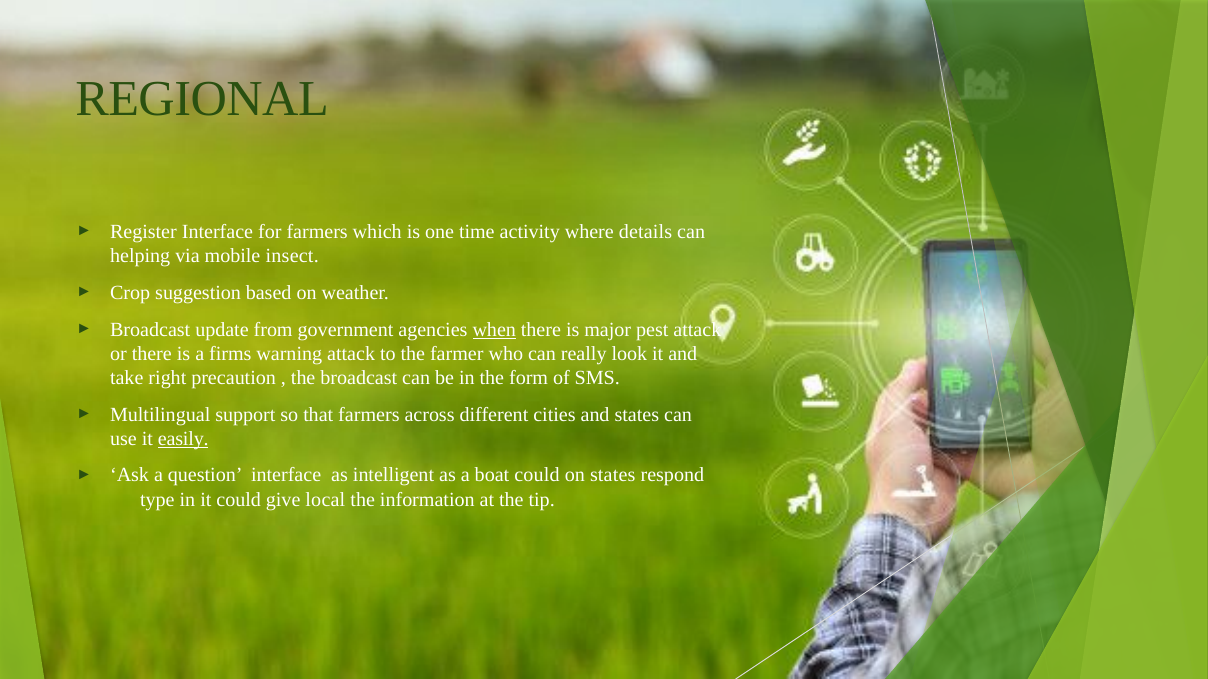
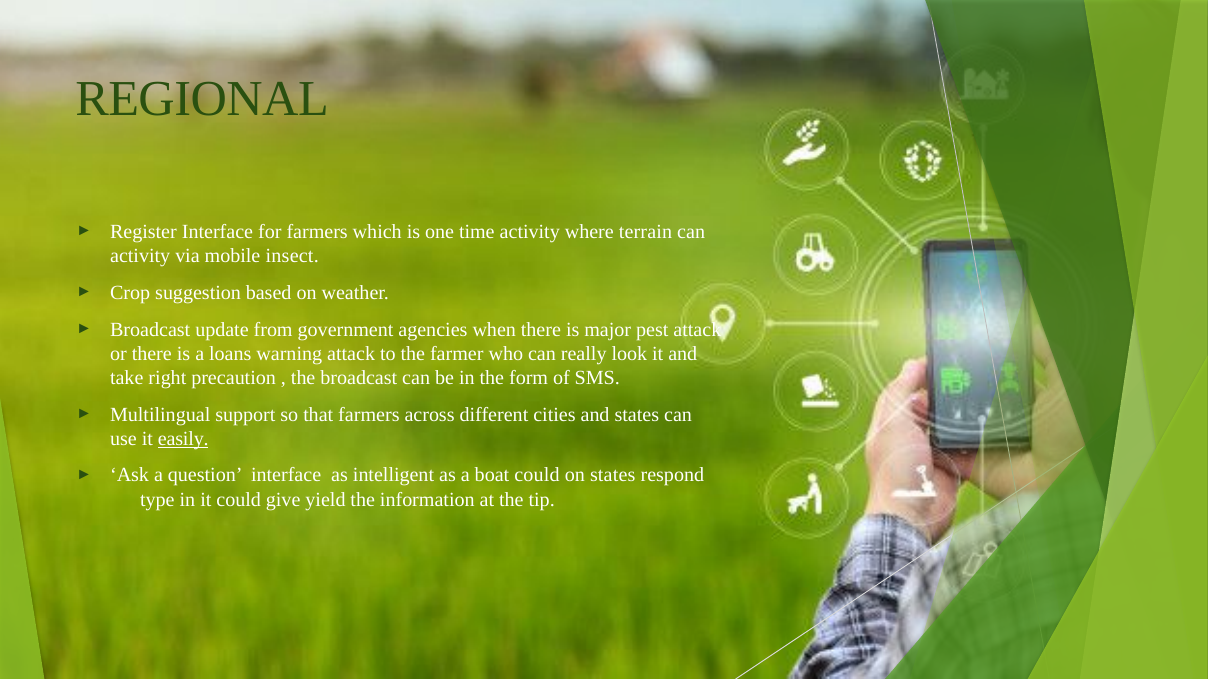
details: details -> terrain (645, 232)
helping: helping -> activity (140, 256)
when underline: present -> none (494, 330)
firms: firms -> loans (230, 354)
local: local -> yield (325, 500)
